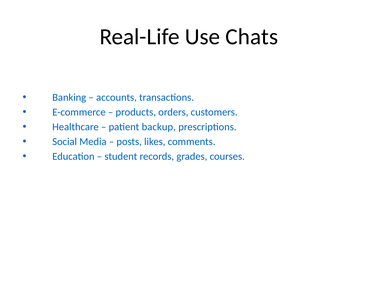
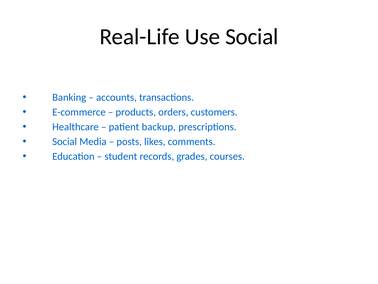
Chats: Chats -> Social (252, 37)
